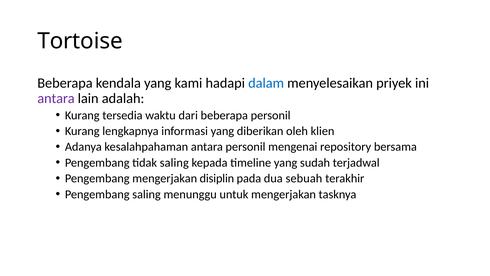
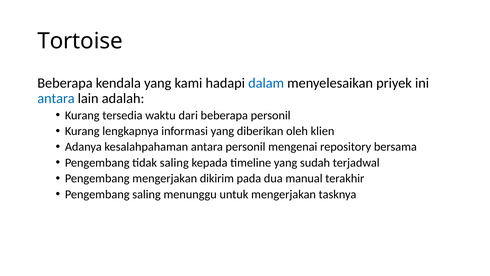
antara colour: purple -> blue (56, 98)
disiplin: disiplin -> dikirim (217, 178)
sebuah: sebuah -> manual (304, 178)
